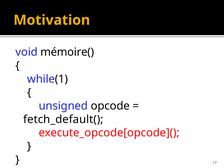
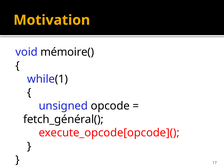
fetch_default(: fetch_default( -> fetch_général( (63, 119)
